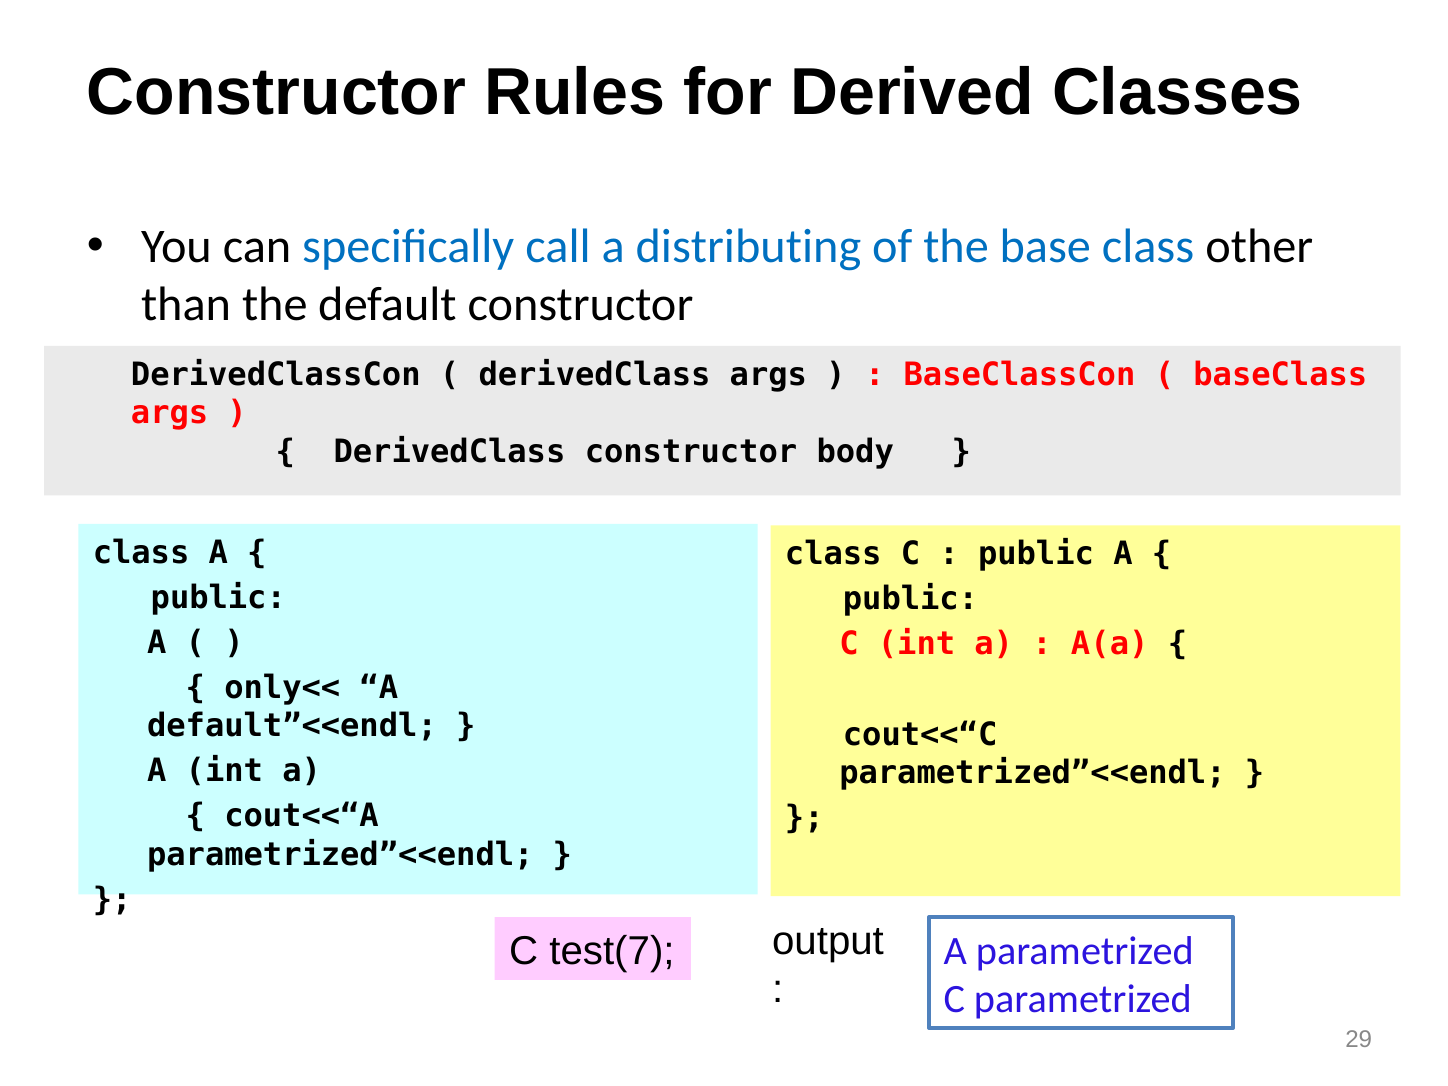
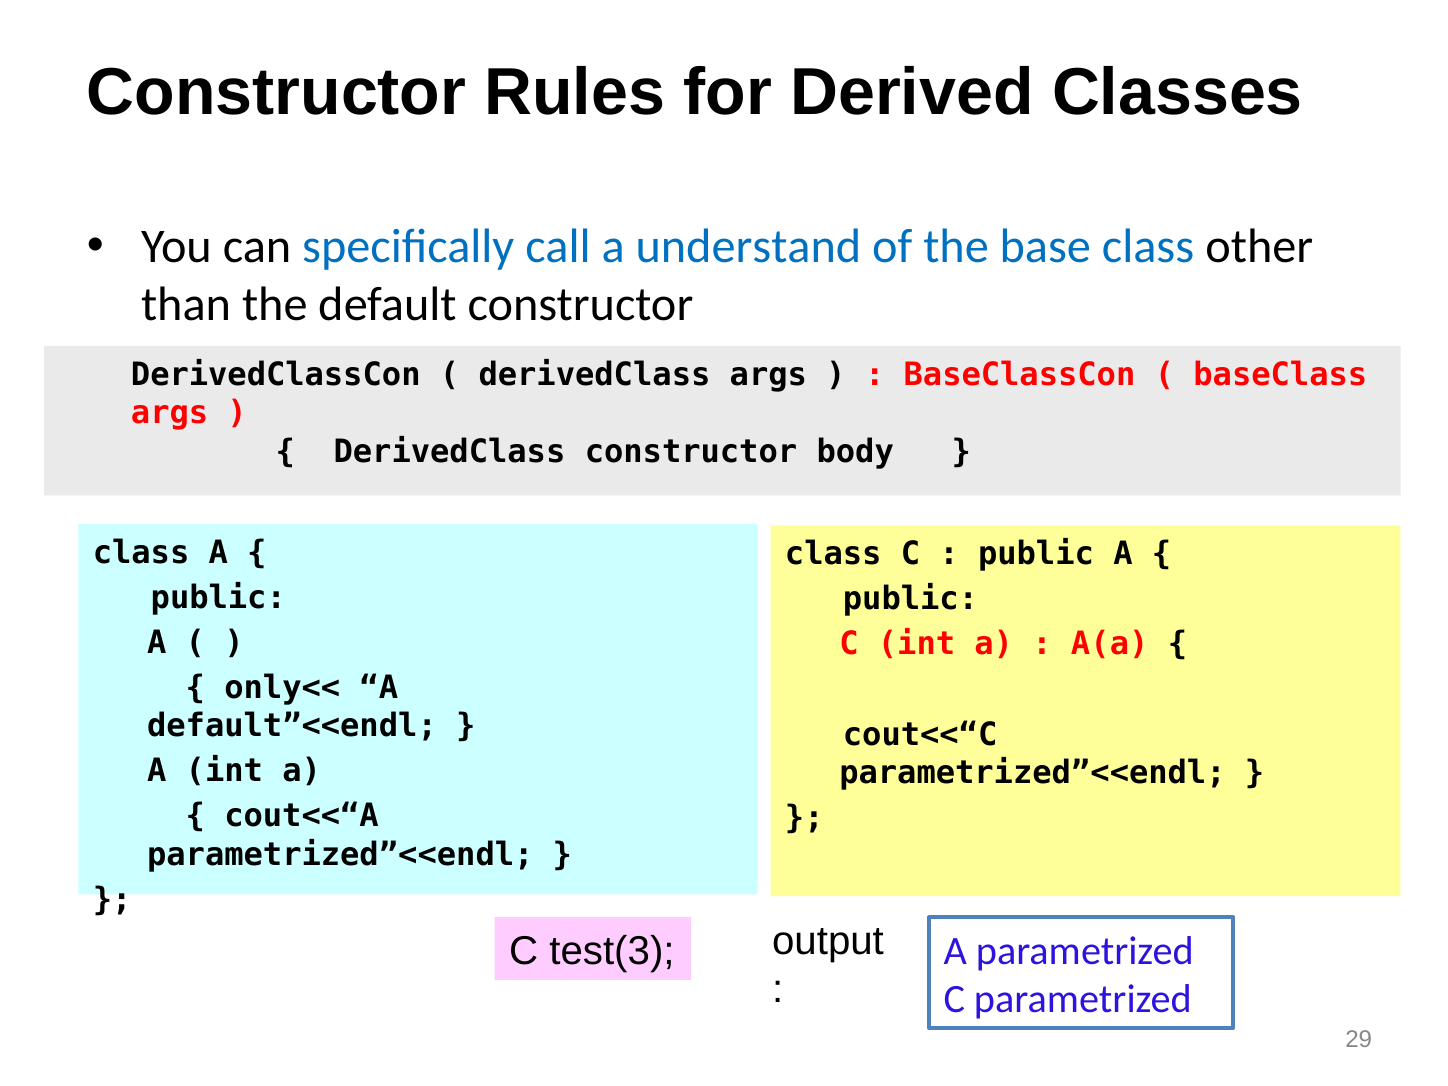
distributing: distributing -> understand (748, 247)
test(7: test(7 -> test(3 (612, 951)
